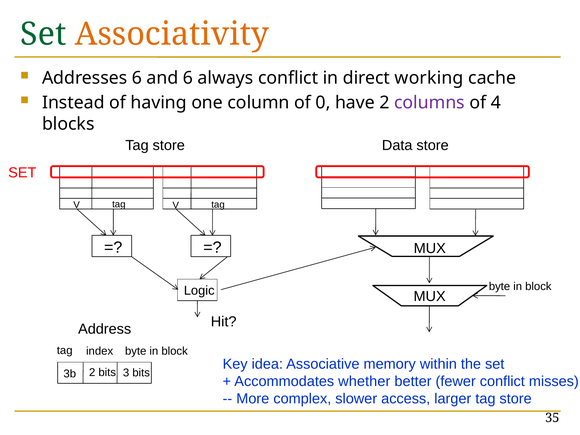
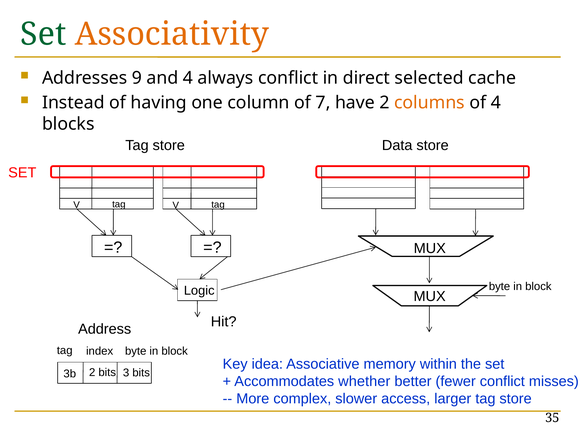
Addresses 6: 6 -> 9 (137, 78)
and 6: 6 -> 4 (188, 78)
working: working -> selected (429, 78)
0: 0 -> 7 (323, 103)
columns colour: purple -> orange (429, 103)
